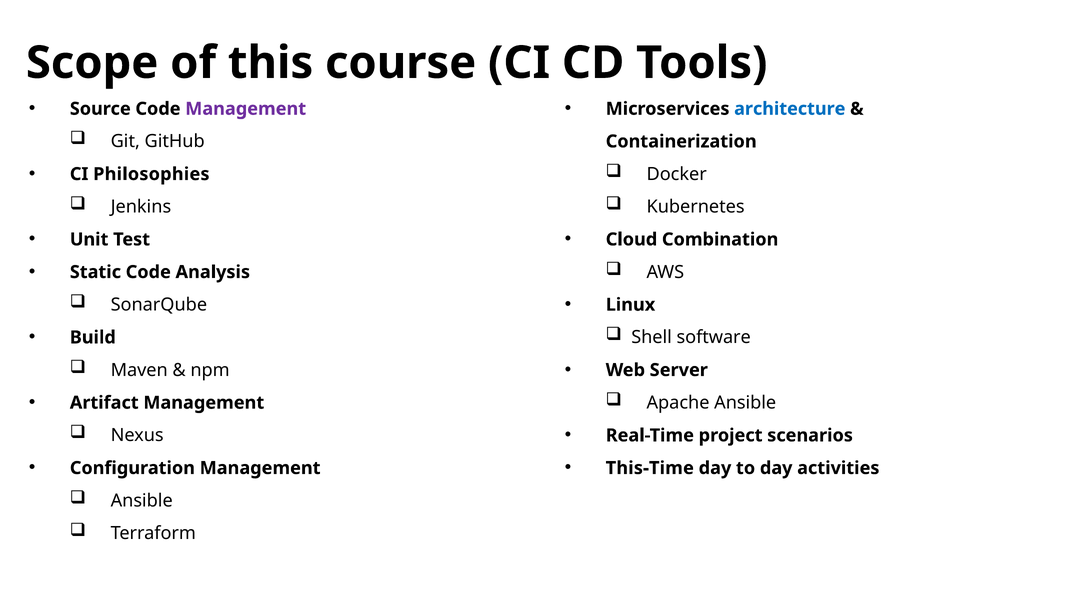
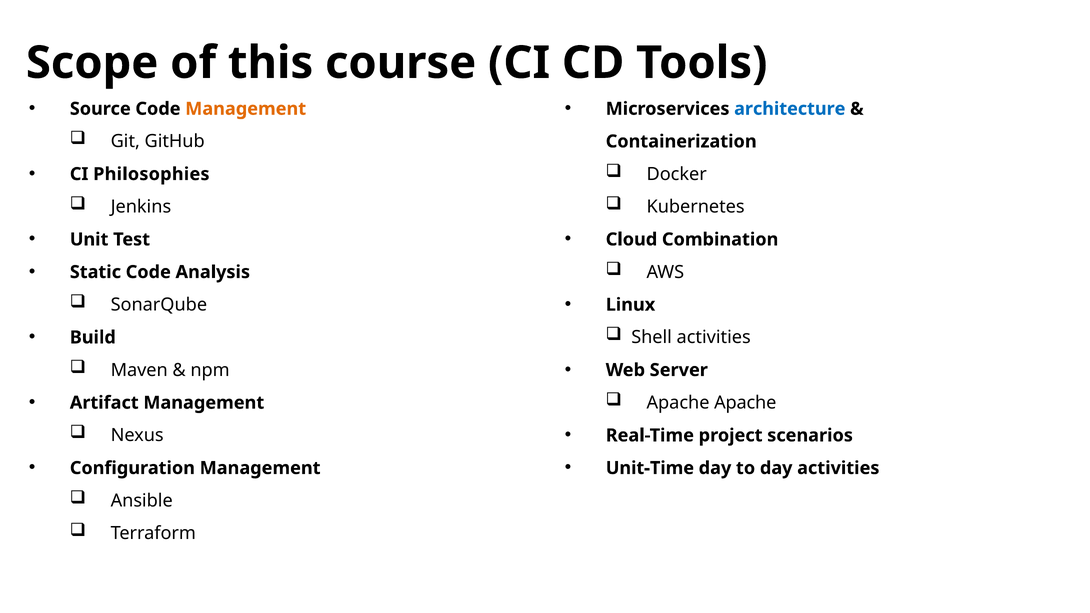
Management colour: purple -> orange (246, 109)
Shell software: software -> activities (714, 337)
Apache Ansible: Ansible -> Apache (745, 403)
This-Time: This-Time -> Unit-Time (650, 468)
